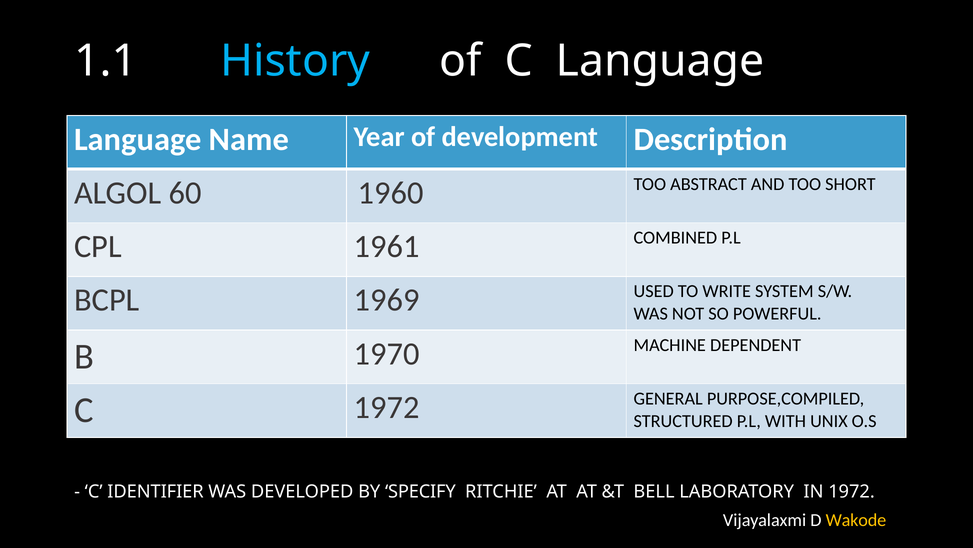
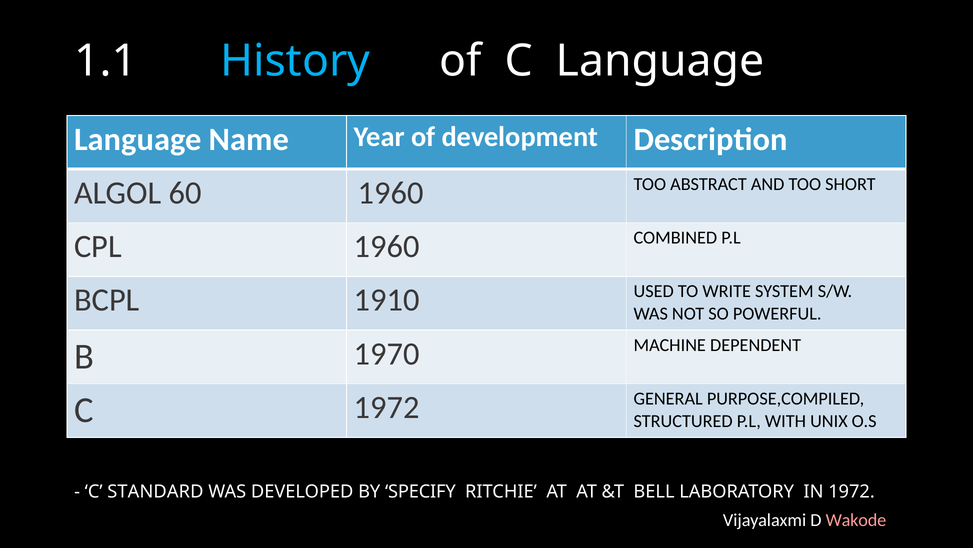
CPL 1961: 1961 -> 1960 (387, 246)
1969: 1969 -> 1910 (387, 300)
IDENTIFIER: IDENTIFIER -> STANDARD (155, 491)
Wakode colour: yellow -> pink (856, 519)
